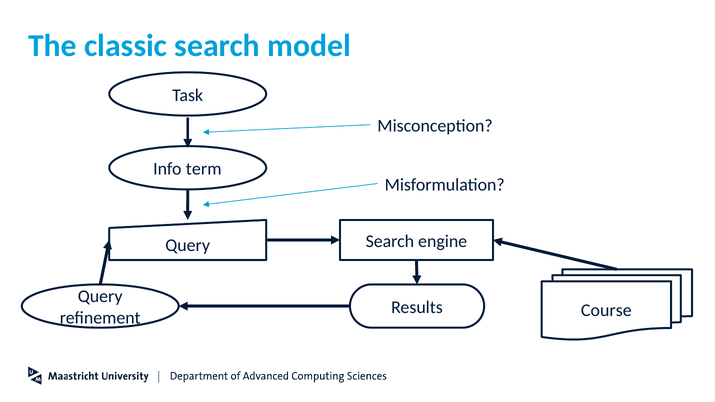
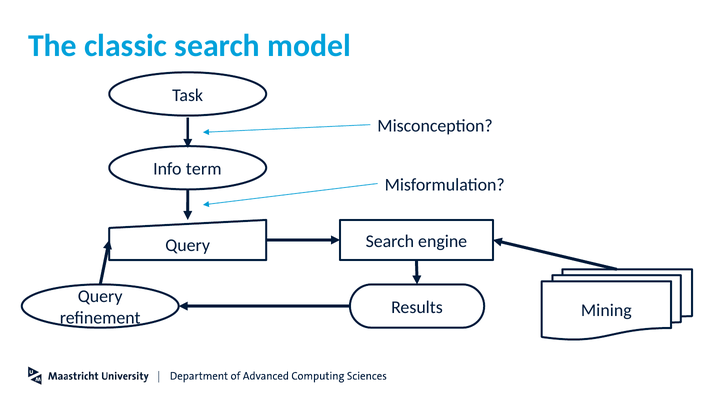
Course: Course -> Mining (606, 311)
